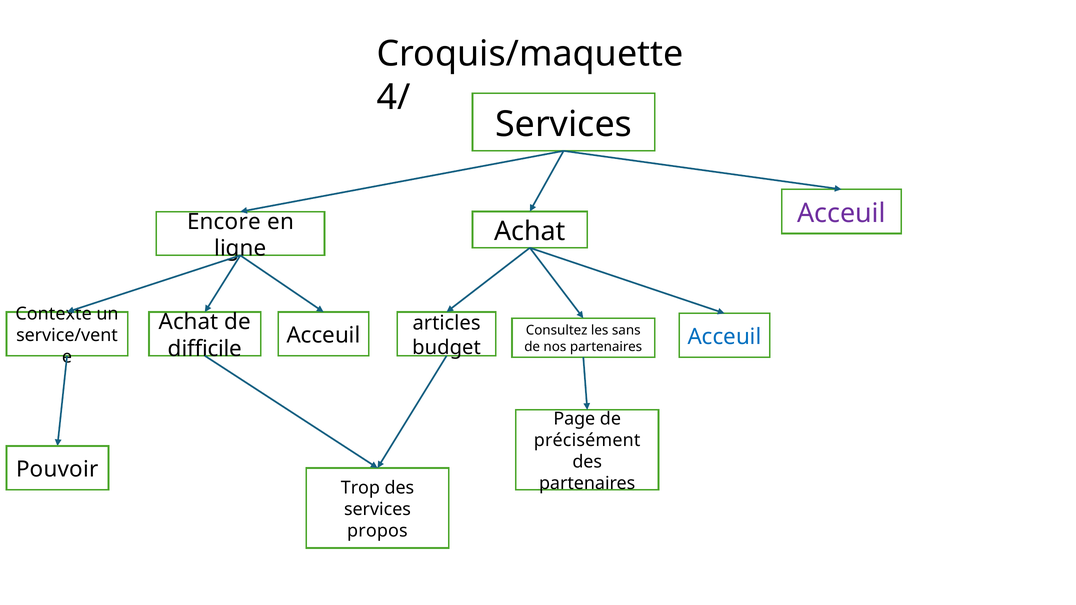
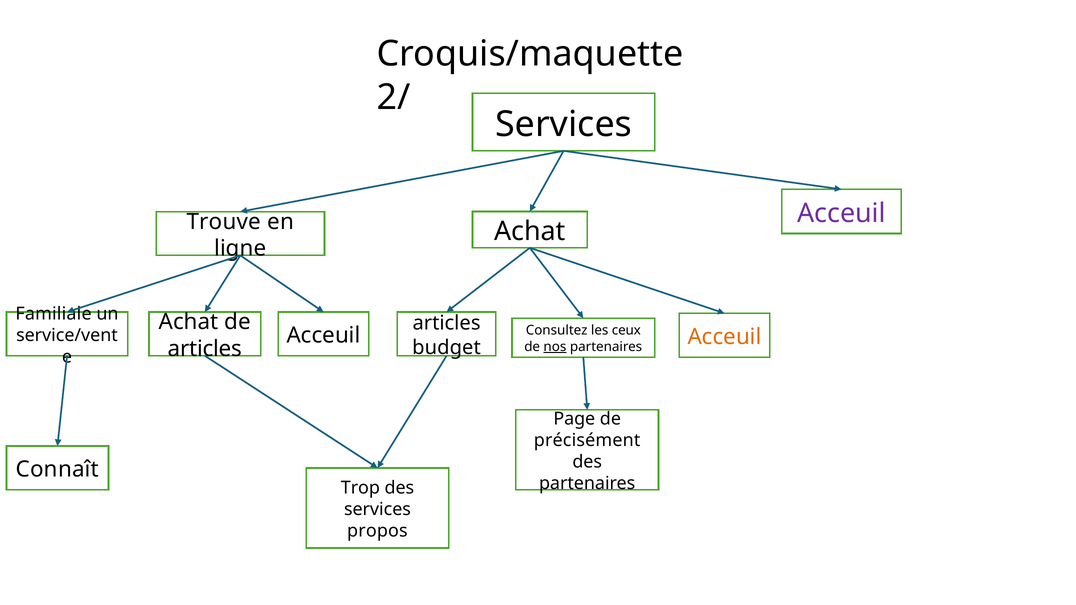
4/: 4/ -> 2/ (394, 97)
Encore: Encore -> Trouve (224, 222)
Contexte: Contexte -> Familiale (54, 314)
sans: sans -> ceux (626, 331)
difficile: difficile -> articles (205, 349)
nos underline: none -> present (555, 347)
Acceuil colour: blue -> orange (725, 337)
Pouvoir: Pouvoir -> Connaît (57, 470)
